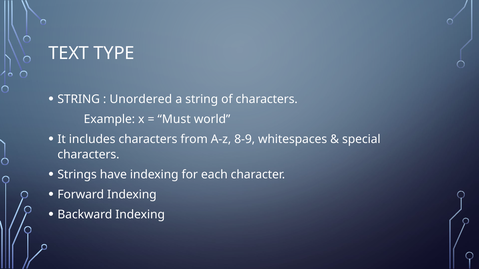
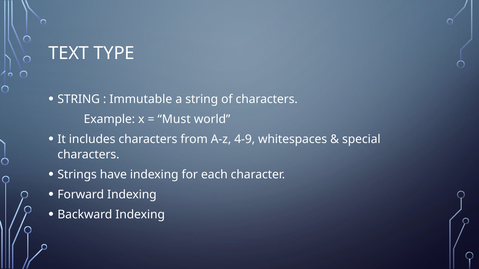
Unordered: Unordered -> Immutable (141, 99)
8-9: 8-9 -> 4-9 (245, 139)
